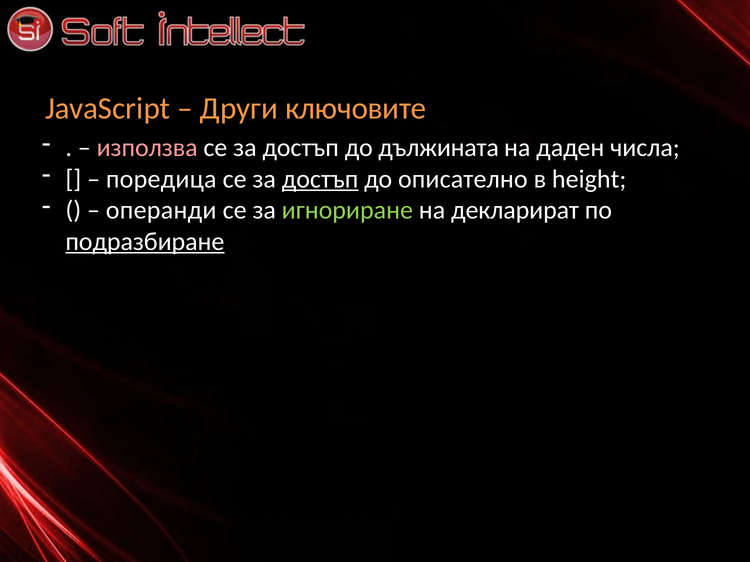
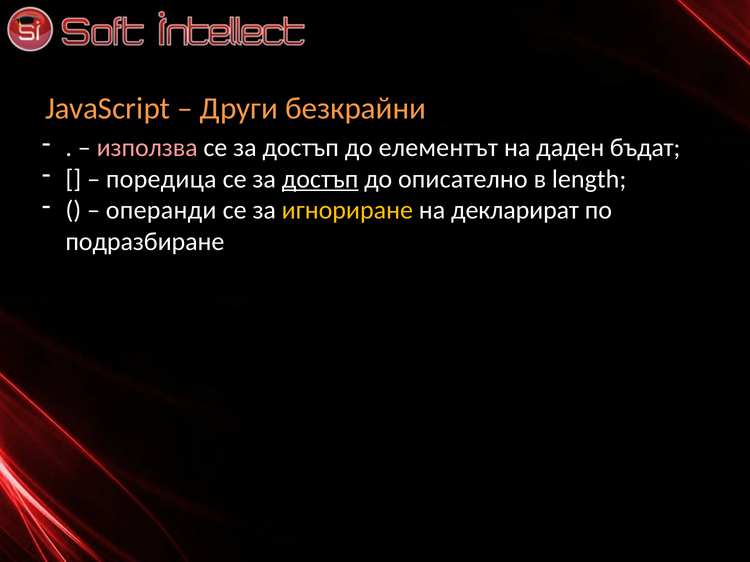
ключовите: ключовите -> безкрайни (356, 109)
дължината: дължината -> елементът (438, 148)
числа: числа -> бъдат (645, 148)
height: height -> length (589, 179)
игнориране colour: light green -> yellow (347, 210)
подразбиране underline: present -> none (145, 242)
